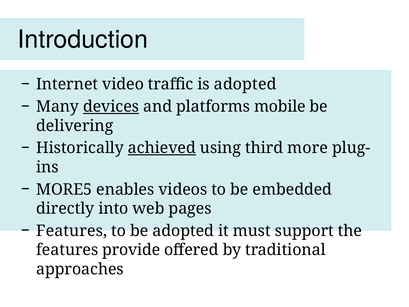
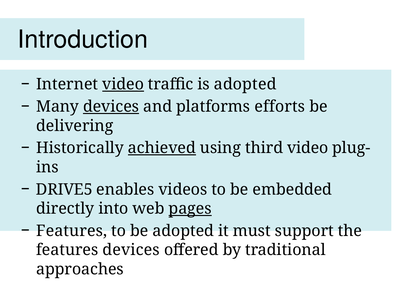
video underline: none -> present (123, 84)
mobile: mobile -> efforts (280, 107)
third more: more -> video (308, 148)
MORE5: MORE5 -> DRIVE5 (64, 189)
pages underline: none -> present (190, 208)
features provide: provide -> devices (131, 250)
